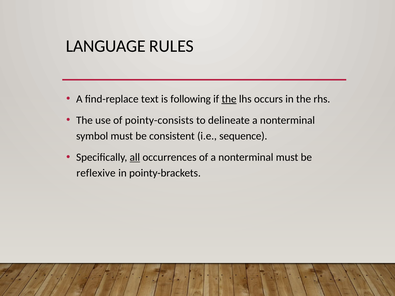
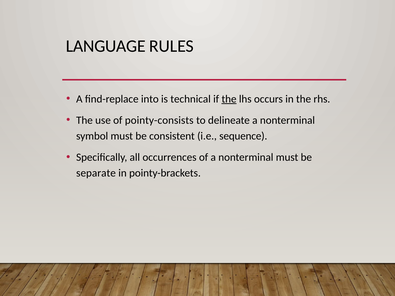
text: text -> into (150, 99)
following: following -> technical (191, 99)
all underline: present -> none (135, 157)
reflexive: reflexive -> separate (96, 173)
